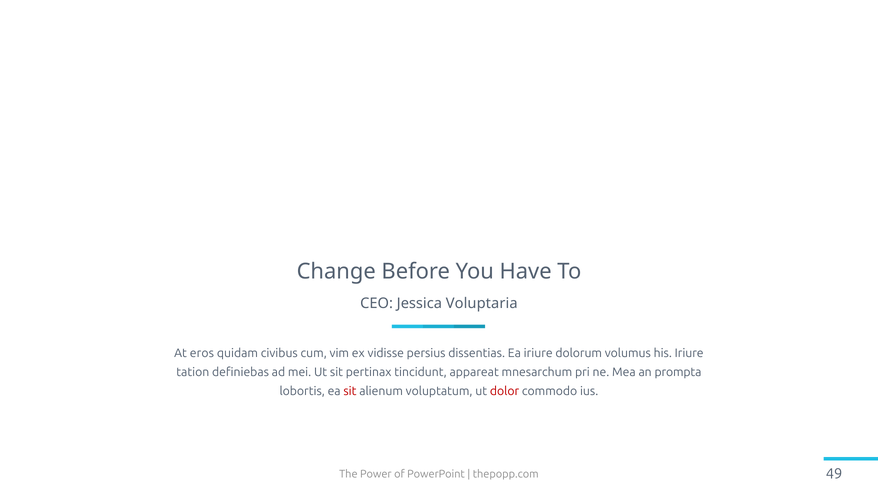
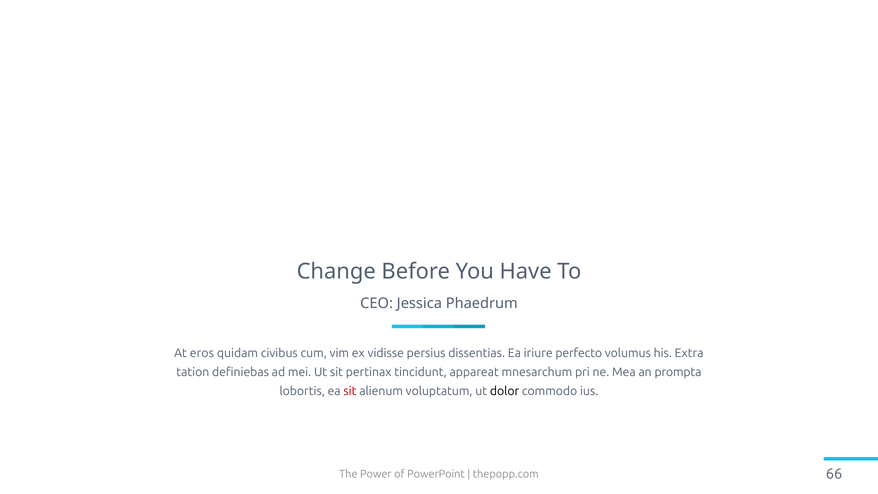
Voluptaria: Voluptaria -> Phaedrum (482, 303)
dolorum: dolorum -> perfecto (579, 353)
his Iriure: Iriure -> Extra (689, 353)
dolor colour: red -> black (505, 391)
49: 49 -> 66 (834, 474)
